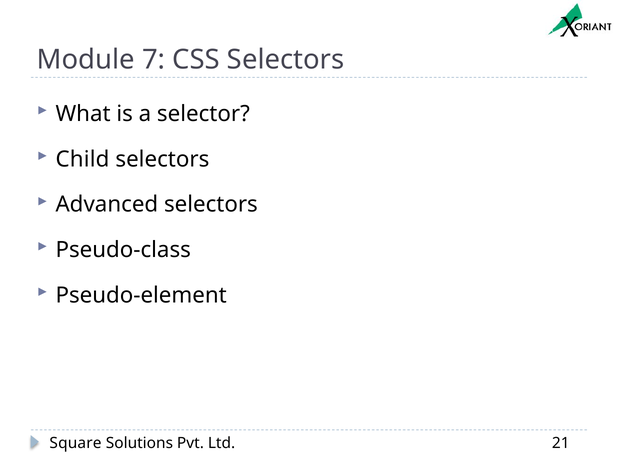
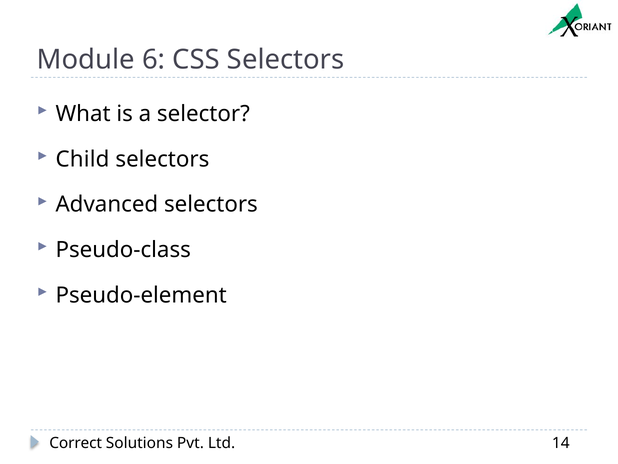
7: 7 -> 6 (154, 60)
Square: Square -> Correct (76, 443)
21: 21 -> 14 (561, 443)
